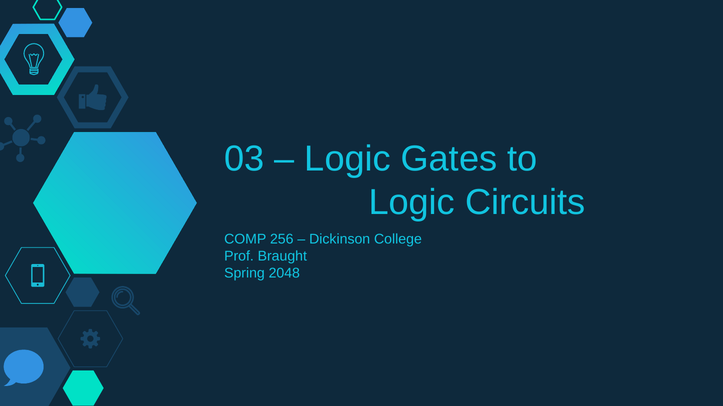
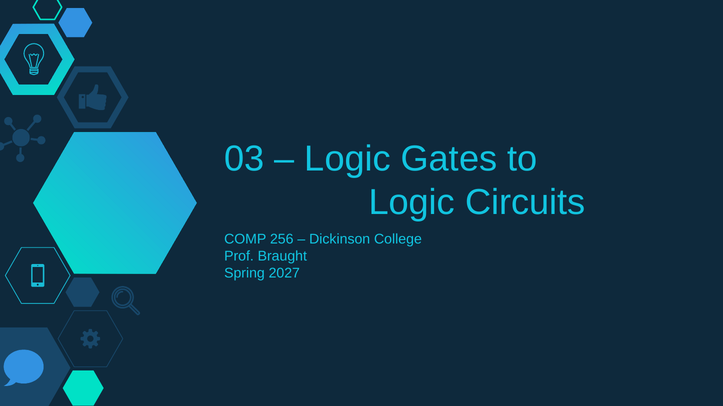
2048: 2048 -> 2027 (284, 273)
